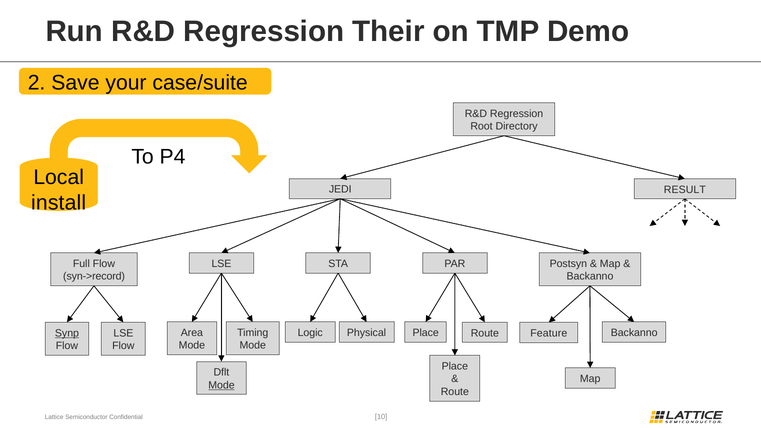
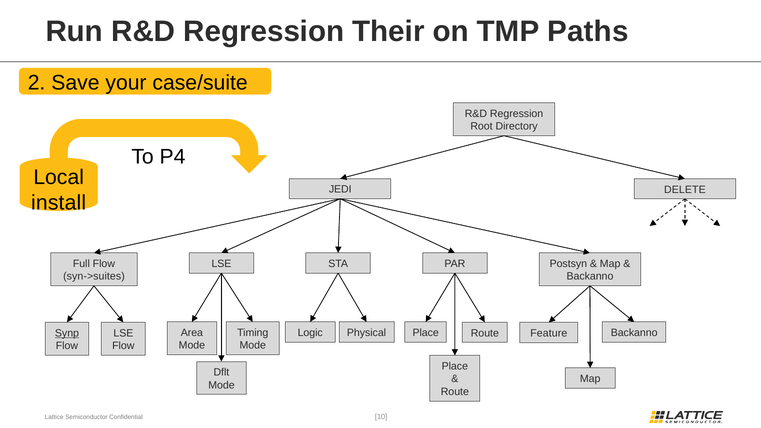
Demo: Demo -> Paths (588, 31)
RESULT: RESULT -> DELETE (685, 190)
syn->record: syn->record -> syn->suites (94, 276)
Mode underline: present -> none (221, 385)
